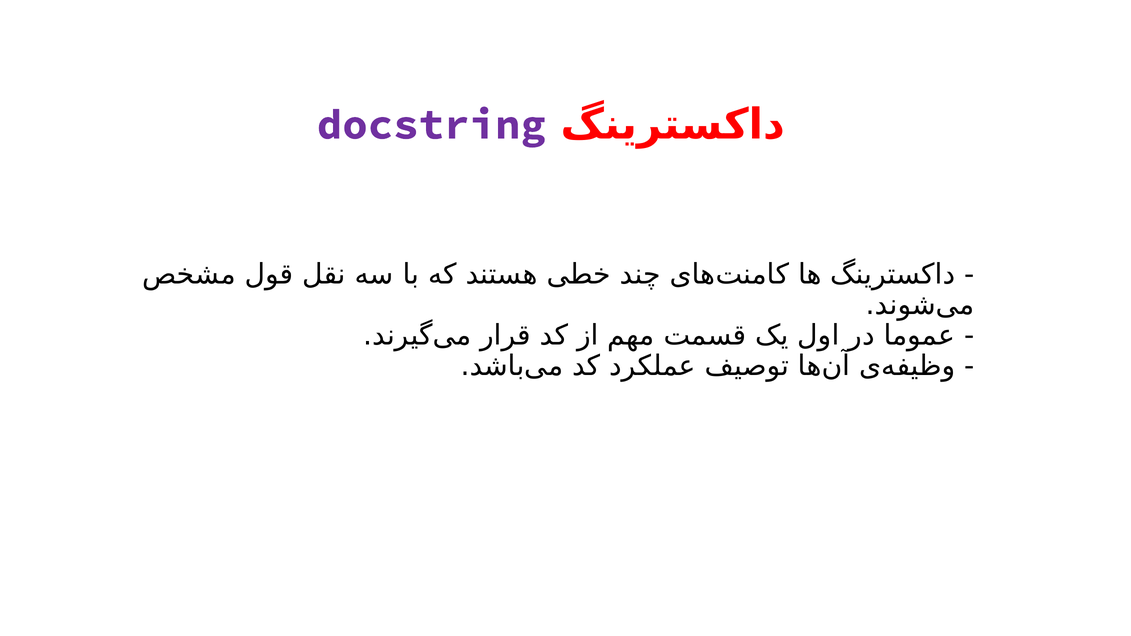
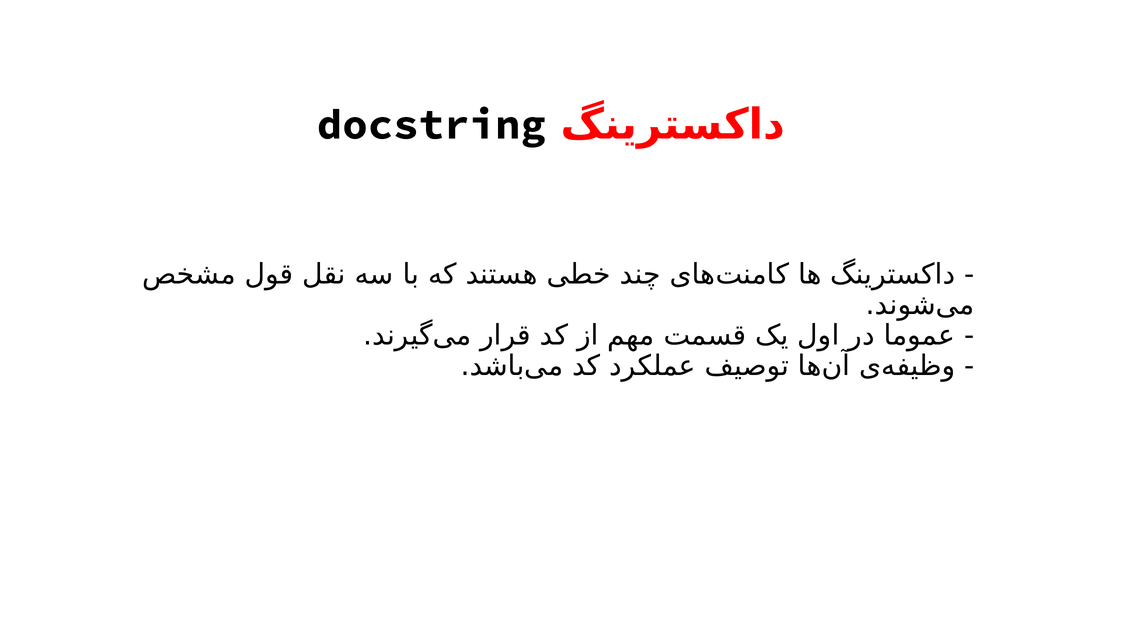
docstring colour: purple -> black (431, 125)
